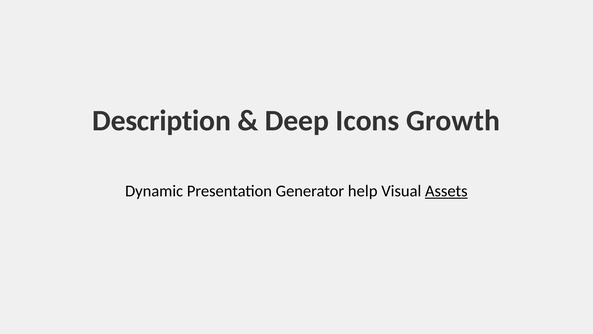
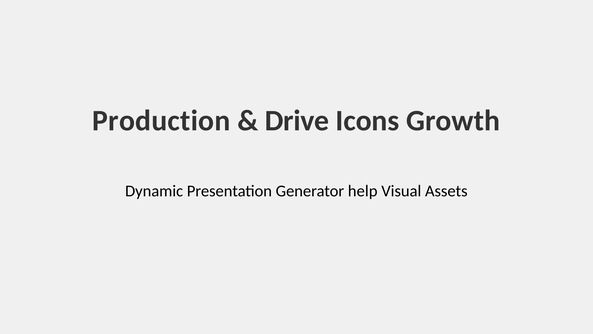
Description: Description -> Production (161, 121)
Deep: Deep -> Drive (297, 121)
Assets underline: present -> none (446, 191)
